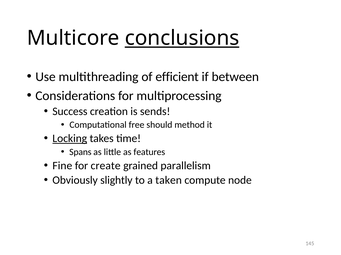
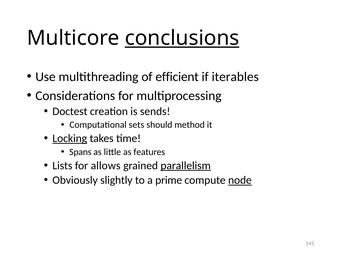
between: between -> iterables (235, 77)
Success: Success -> Doctest (70, 112)
free: free -> sets (136, 125)
Fine: Fine -> Lists (62, 166)
create: create -> allows (106, 166)
parallelism underline: none -> present (186, 166)
taken: taken -> prime (169, 181)
node underline: none -> present (240, 181)
